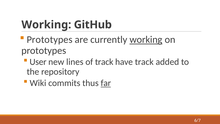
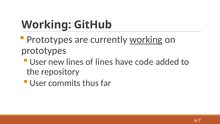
of track: track -> lines (104, 62)
have track: track -> code (144, 62)
Wiki: Wiki -> User (38, 83)
far underline: present -> none (106, 83)
